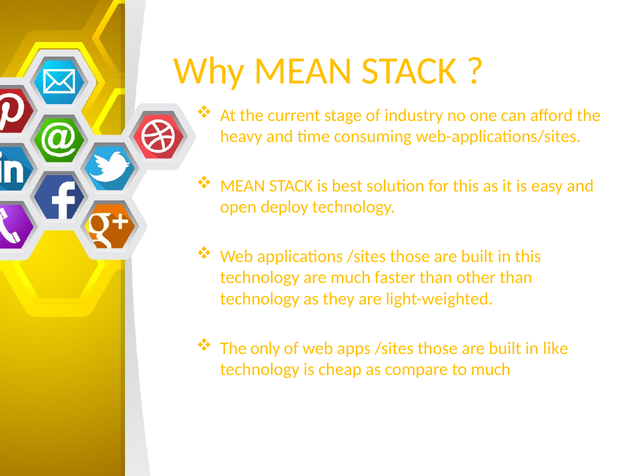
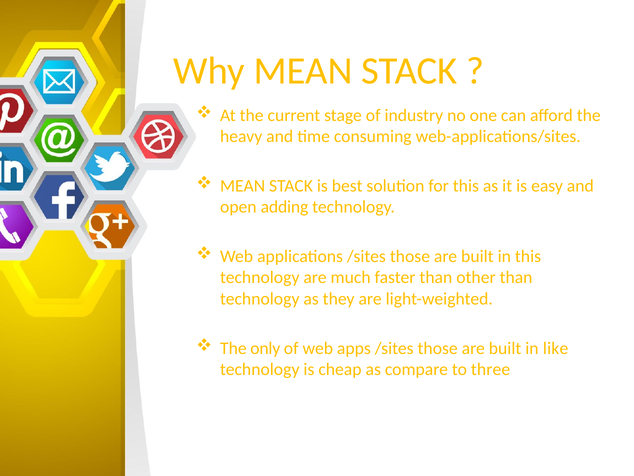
deploy: deploy -> adding (284, 207)
to much: much -> three (491, 369)
